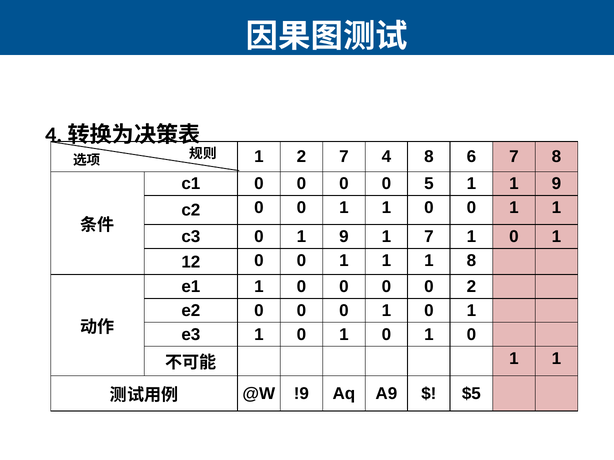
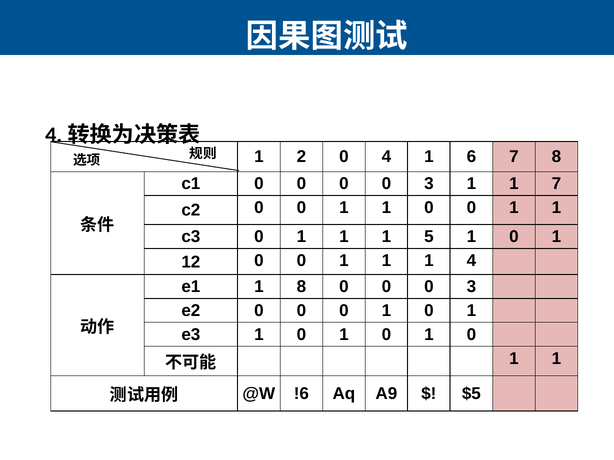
2 7: 7 -> 0 (344, 157)
4 8: 8 -> 1 (429, 157)
5: 5 -> 3 (429, 184)
1 1 9: 9 -> 7 (556, 184)
c3 0 1 9: 9 -> 1 (344, 237)
1 7: 7 -> 5 (429, 237)
1 8: 8 -> 4 (471, 261)
e1 1 0: 0 -> 8 (301, 287)
2: 2 -> 3 (471, 287)
!9: !9 -> !6 (301, 394)
